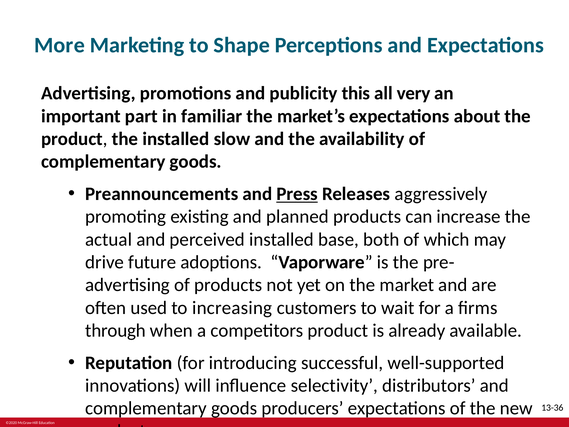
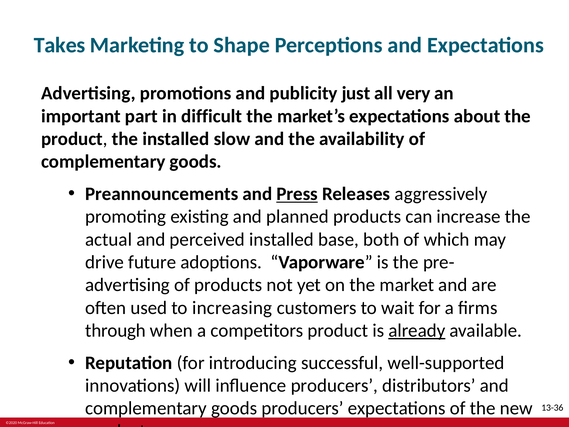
More: More -> Takes (60, 45)
this: this -> just (356, 93)
familiar: familiar -> difficult (212, 116)
already underline: none -> present (417, 330)
influence selectivity: selectivity -> producers (334, 385)
